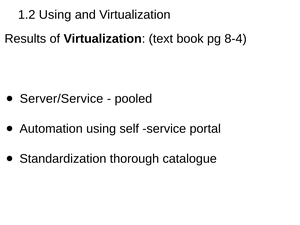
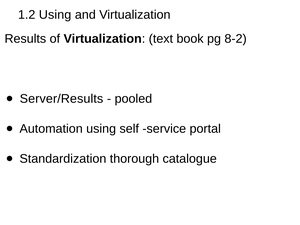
8-4: 8-4 -> 8-2 (236, 39)
Server/Service: Server/Service -> Server/Results (61, 99)
